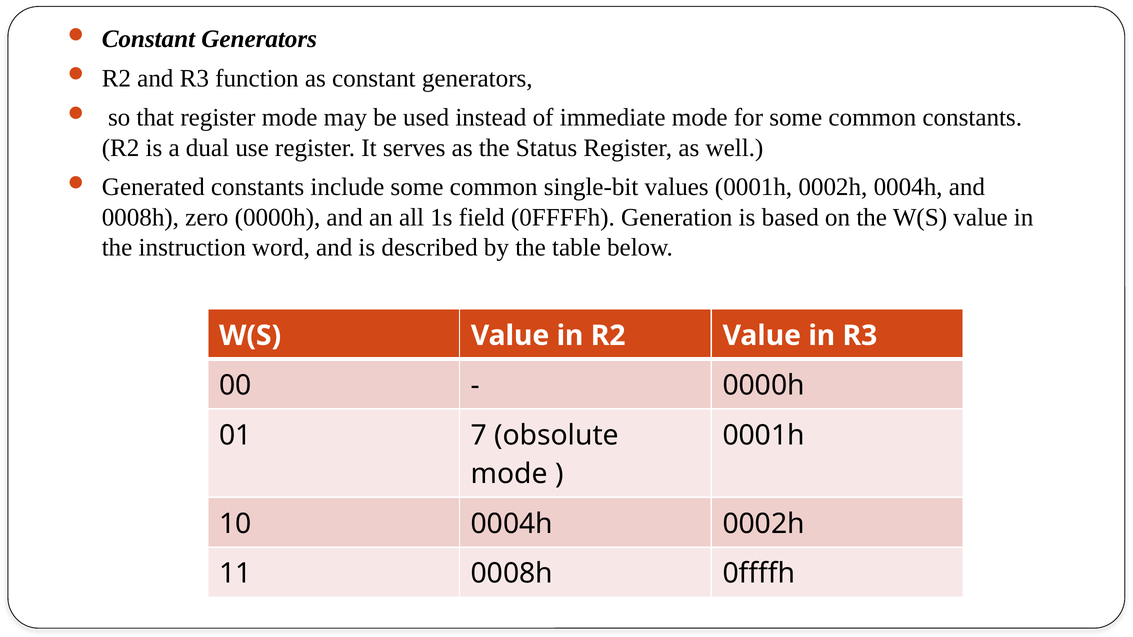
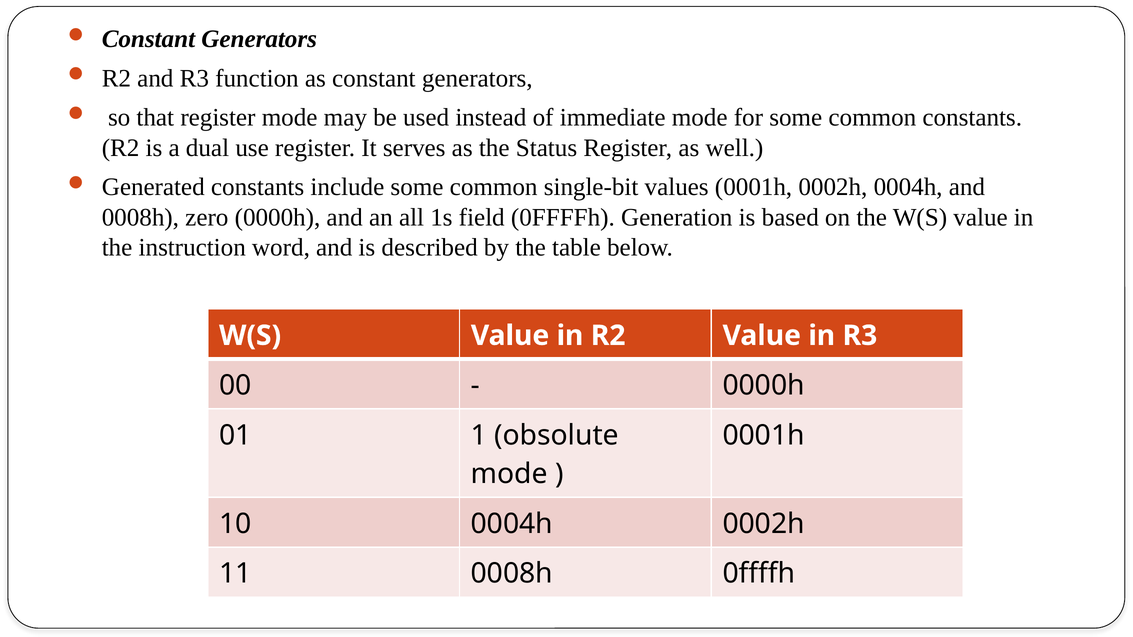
7: 7 -> 1 (479, 436)
